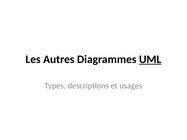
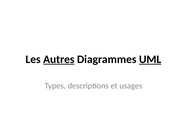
Autres underline: none -> present (59, 59)
